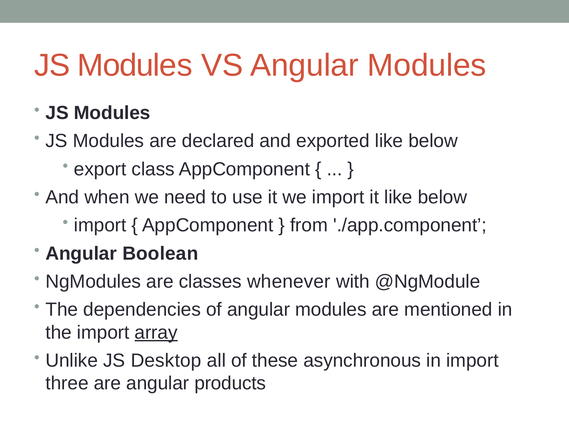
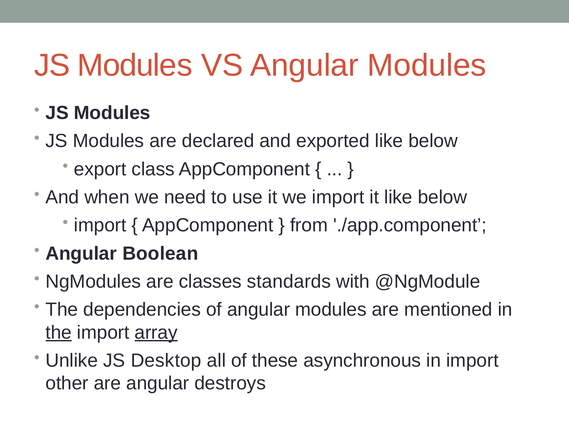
whenever: whenever -> standards (289, 281)
the underline: none -> present (59, 332)
three: three -> other (67, 383)
products: products -> destroys (230, 383)
